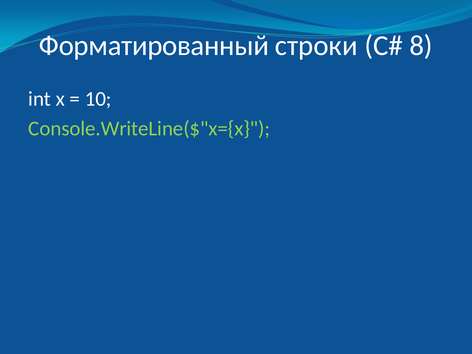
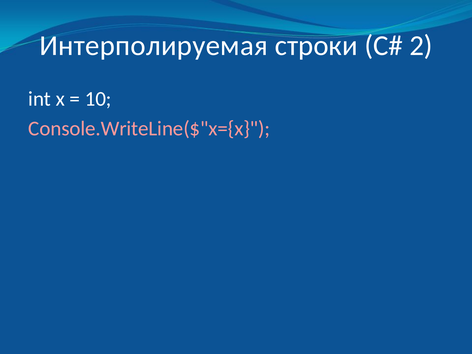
Форматированный: Форматированный -> Интерполируемая (154, 46)
8: 8 -> 2 (421, 46)
Console.WriteLine($"x={x colour: light green -> pink (149, 128)
